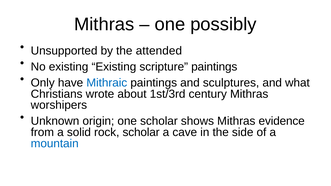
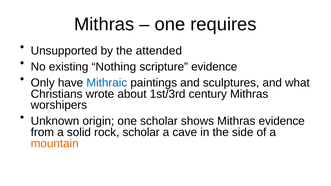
possibly: possibly -> requires (223, 24)
existing Existing: Existing -> Nothing (114, 67)
scripture paintings: paintings -> evidence (214, 67)
mountain colour: blue -> orange (55, 144)
